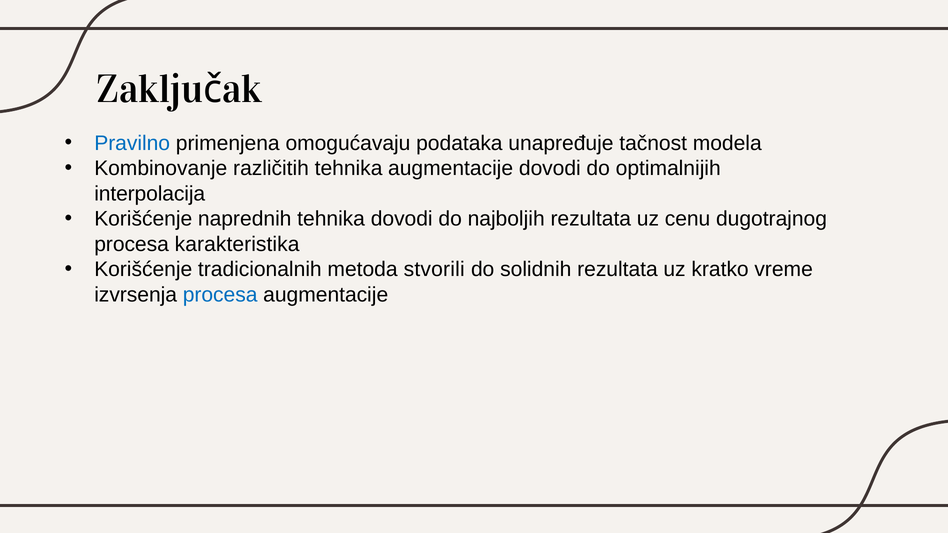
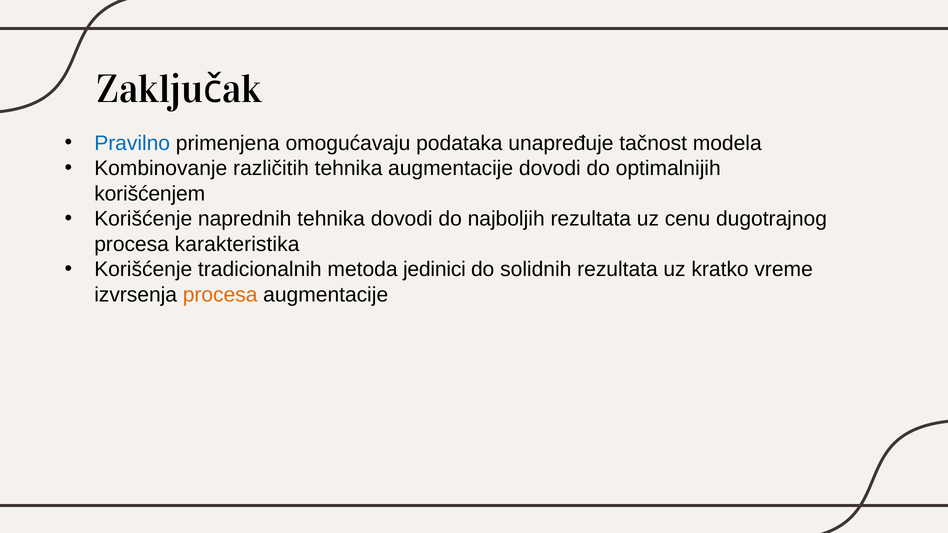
interpolacija: interpolacija -> korišćenjem (150, 194)
stvorili: stvorili -> jedinici (434, 270)
procesa colour: blue -> orange (220, 295)
